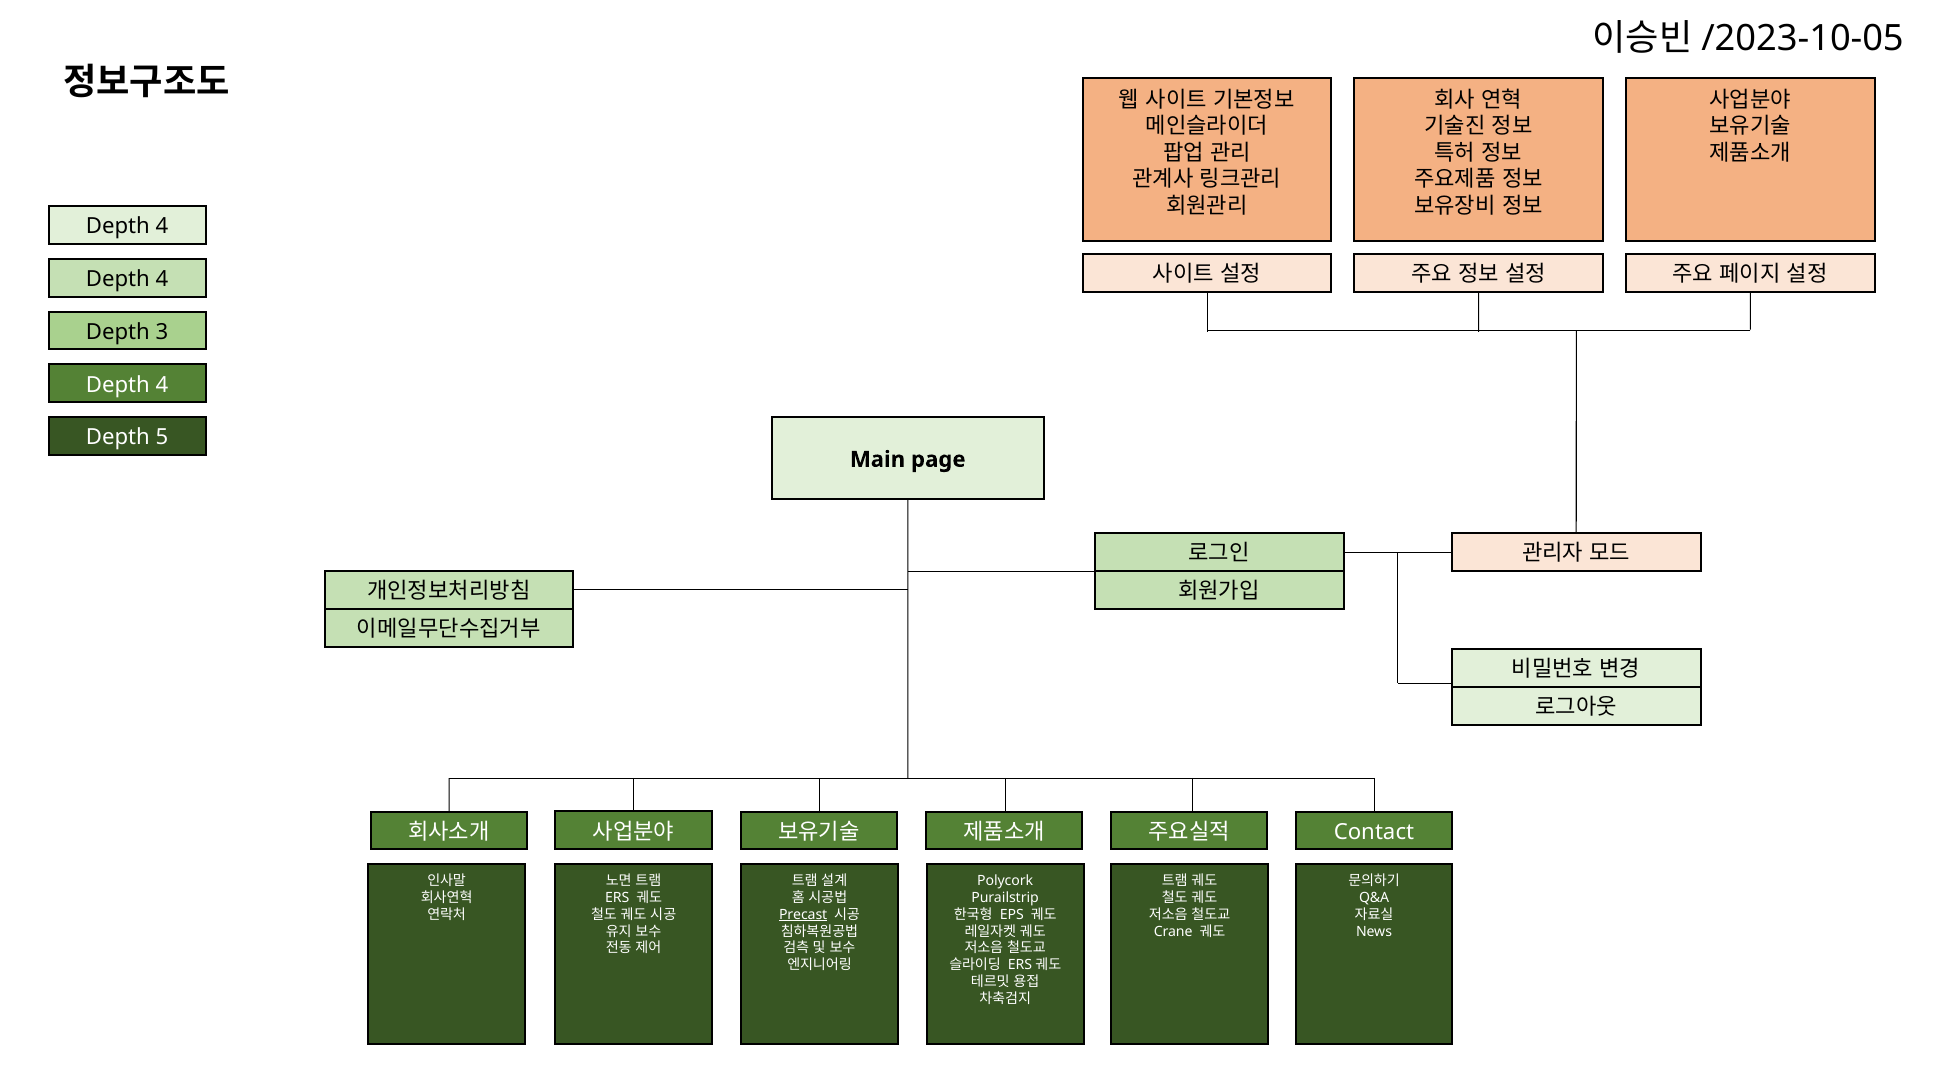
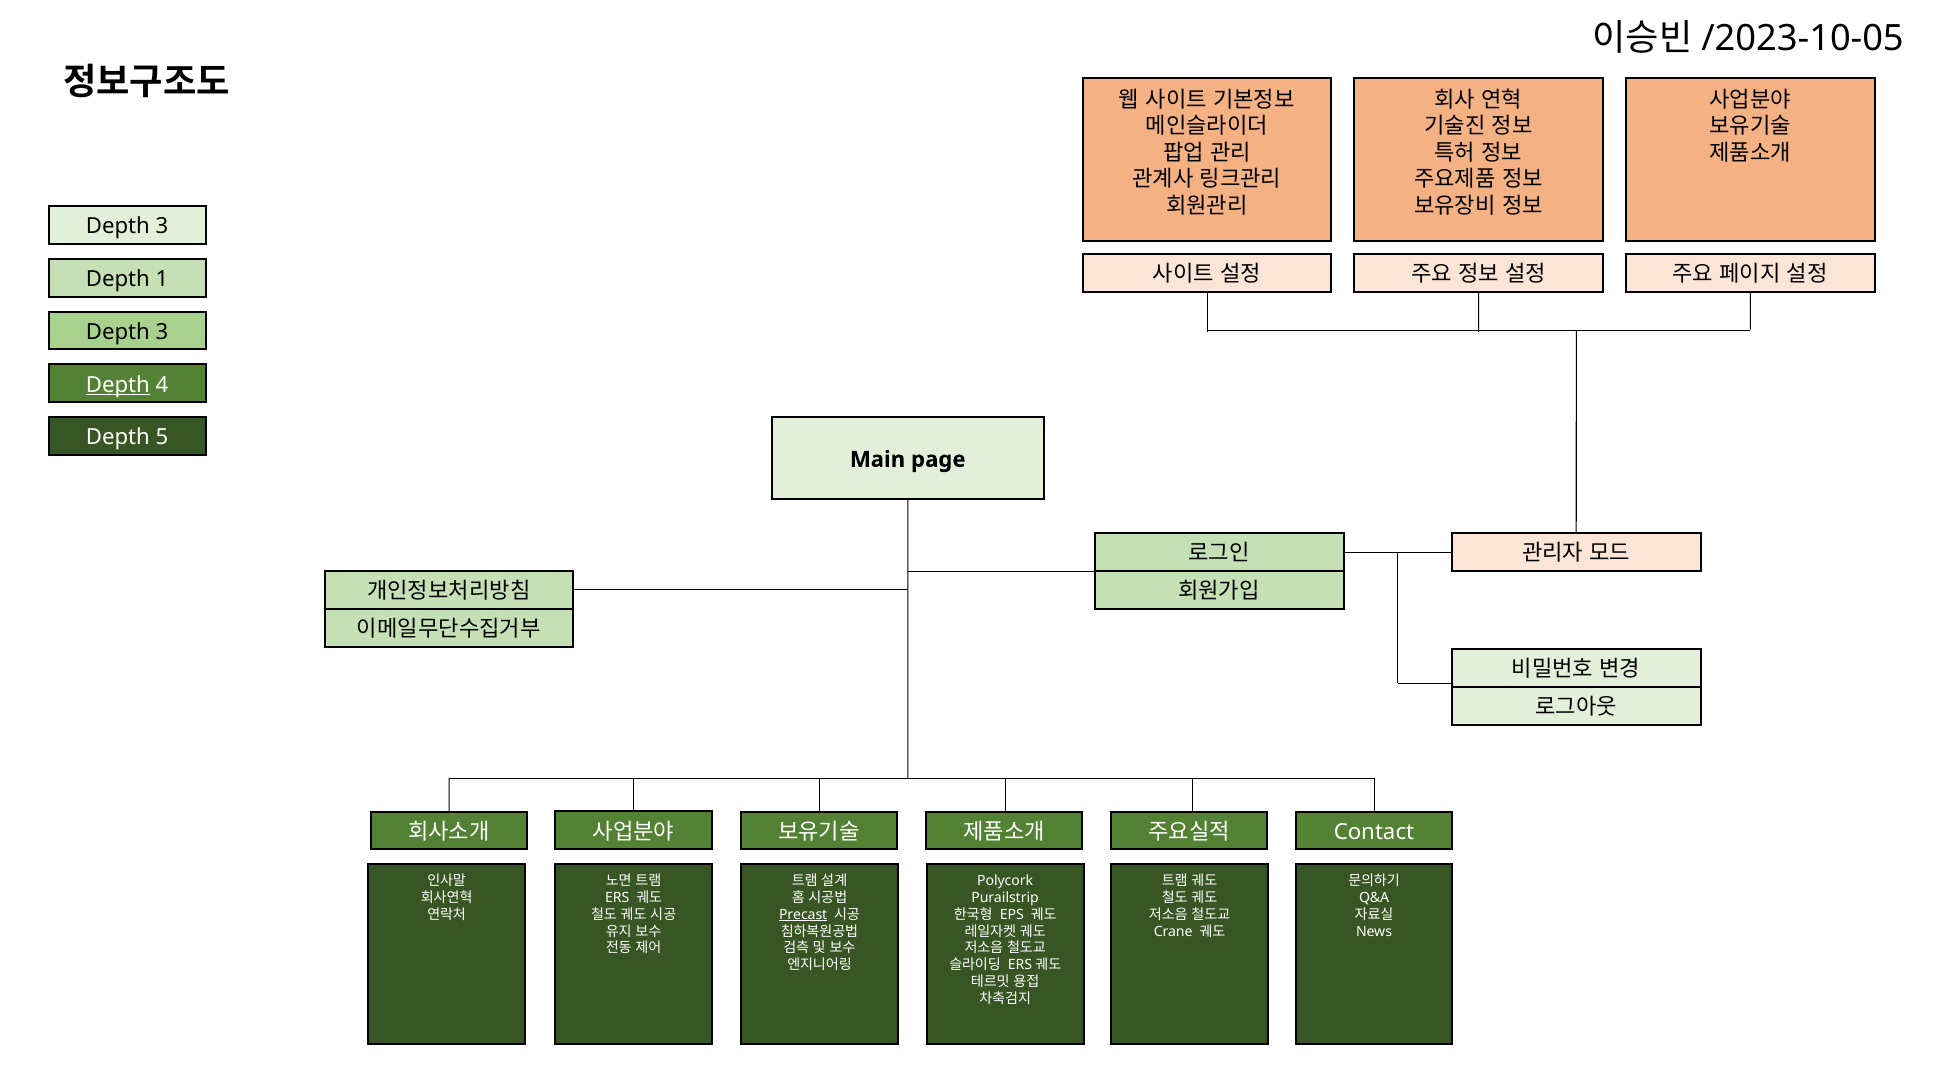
4: 4 -> 3 (162, 227)
4: 4 -> 1 (162, 279)
Depth underline: none -> present (118, 385)
